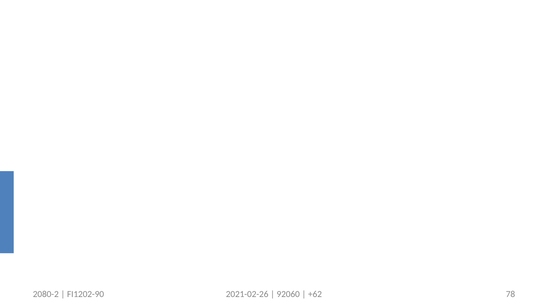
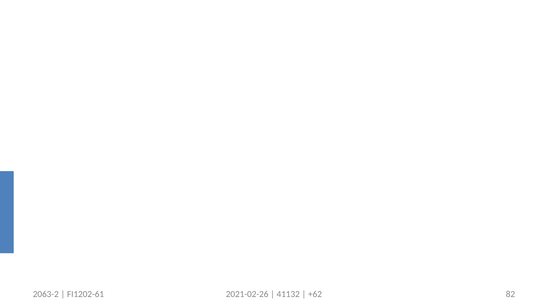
2080-2: 2080-2 -> 2063-2 (46, 295)
FI1202-90: FI1202-90 -> FI1202-61 (86, 295)
92060: 92060 -> 41132 (288, 295)
78: 78 -> 82 (510, 294)
